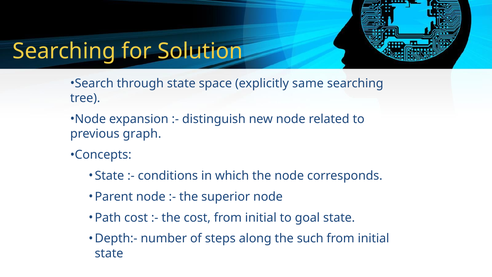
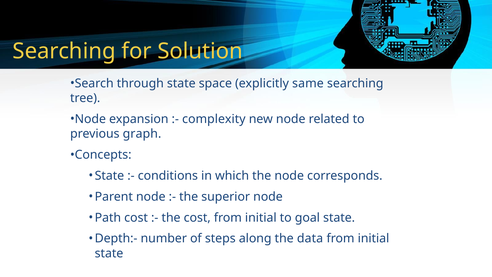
distinguish: distinguish -> complexity (214, 119)
such: such -> data (310, 238)
